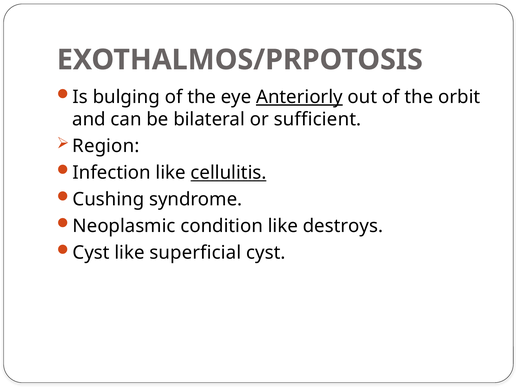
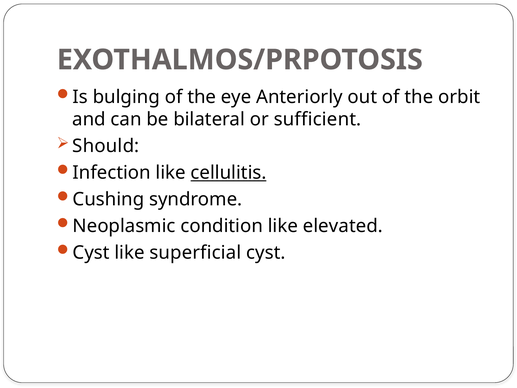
Anteriorly underline: present -> none (299, 97)
Region: Region -> Should (106, 146)
destroys: destroys -> elevated (343, 226)
